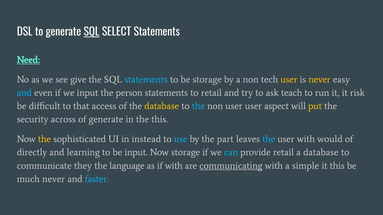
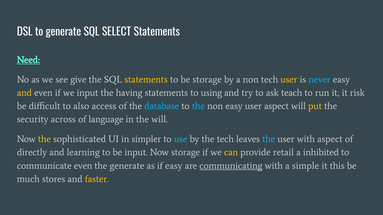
SQL underline: present -> none (92, 32)
statements colour: light blue -> yellow (146, 80)
never colour: yellow -> light blue (320, 80)
and colour: light blue -> yellow (24, 93)
person: person -> having (129, 93)
to retail: retail -> using (211, 93)
that: that -> also (81, 106)
database colour: yellow -> light blue (162, 106)
non user: user -> easy (234, 106)
of generate: generate -> language (106, 120)
the this: this -> will (159, 120)
instead: instead -> simpler (146, 139)
the part: part -> tech (225, 139)
with would: would -> aspect (330, 139)
can colour: light blue -> yellow (231, 153)
a database: database -> inhibited (321, 153)
communicate they: they -> even (83, 166)
the language: language -> generate (127, 166)
if with: with -> easy (174, 166)
much never: never -> stores (54, 179)
faster colour: light blue -> yellow (97, 179)
